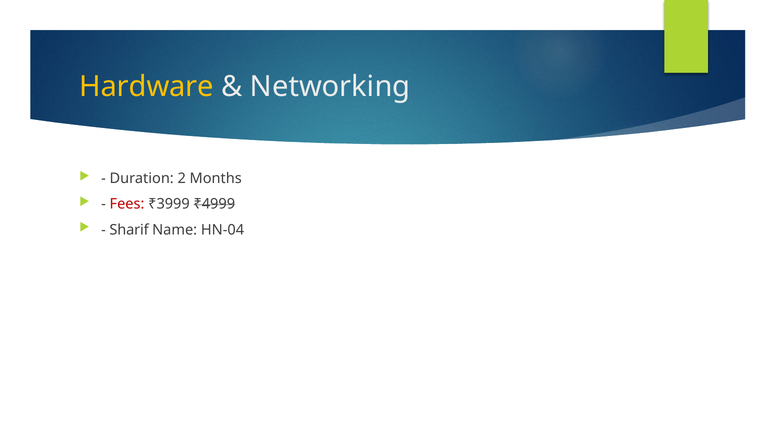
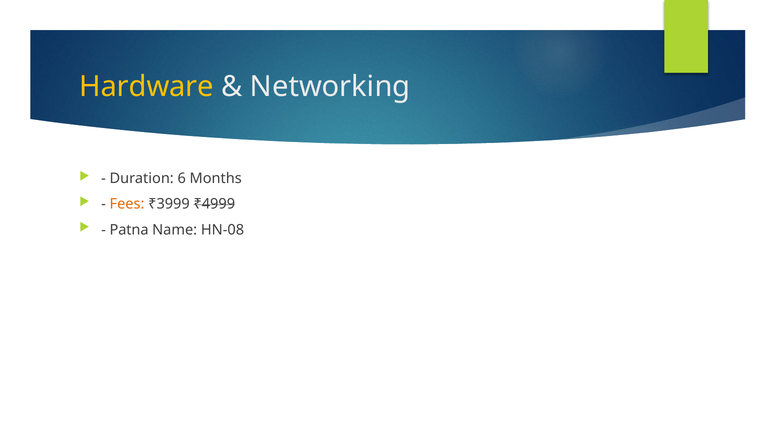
2: 2 -> 6 (182, 178)
Fees colour: red -> orange (127, 204)
Sharif: Sharif -> Patna (129, 230)
HN-04: HN-04 -> HN-08 (223, 230)
